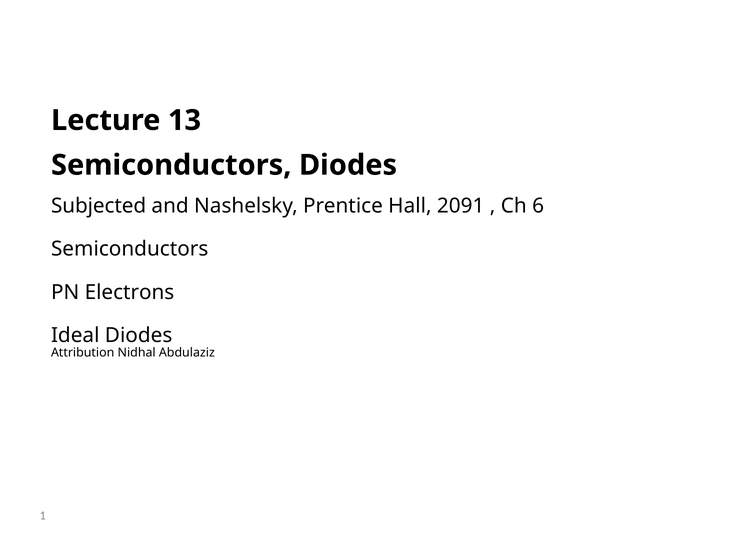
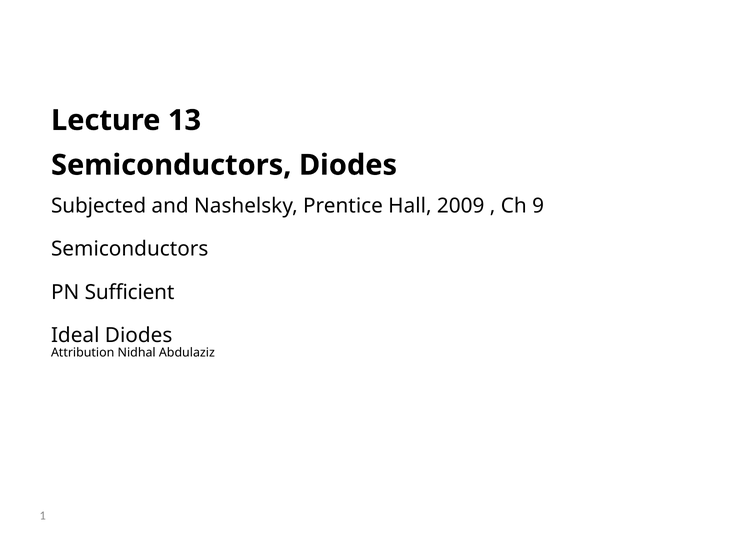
2091: 2091 -> 2009 (461, 206)
6: 6 -> 9 (538, 206)
Electrons: Electrons -> Sufficient (130, 292)
